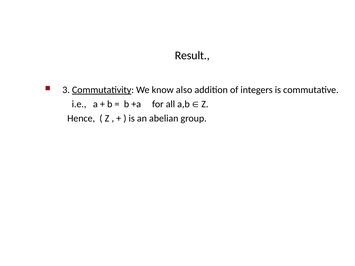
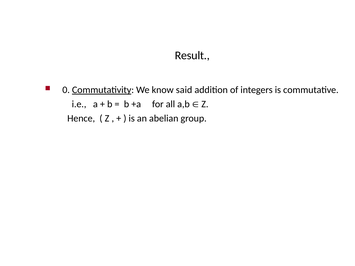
3: 3 -> 0 (66, 90)
also: also -> said (184, 90)
